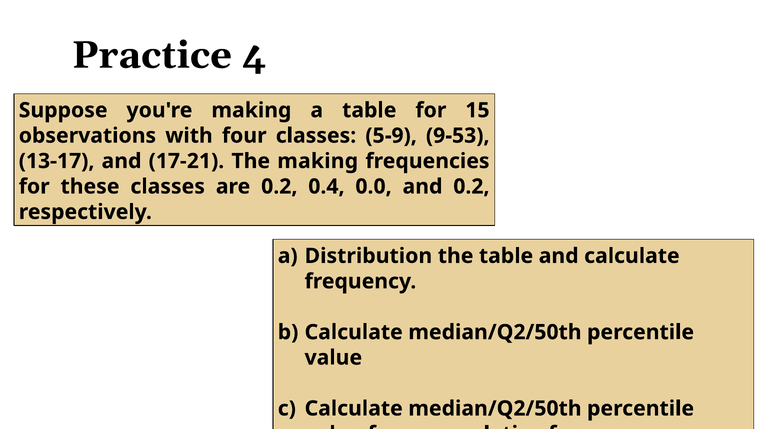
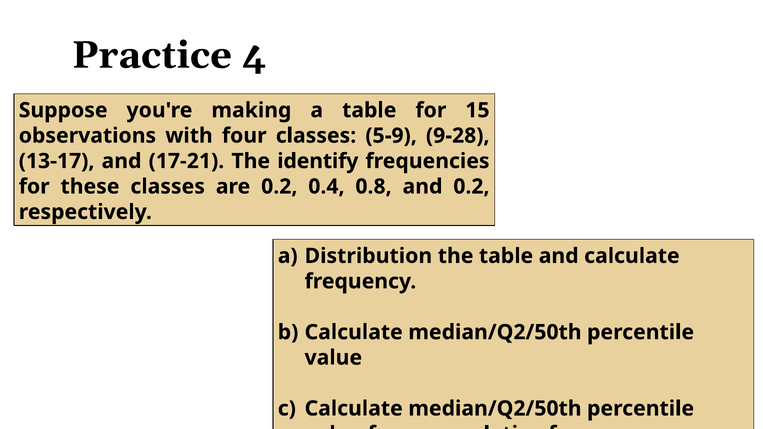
9-53: 9-53 -> 9-28 (458, 136)
The making: making -> identify (318, 161)
0.0: 0.0 -> 0.8 (374, 187)
